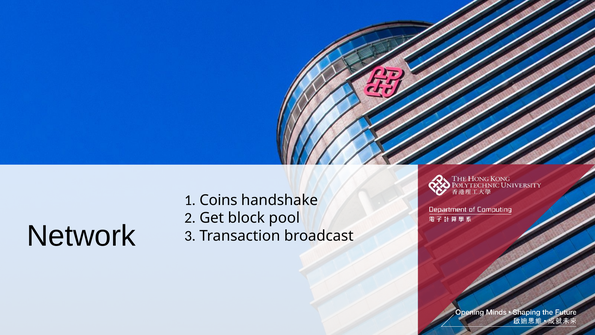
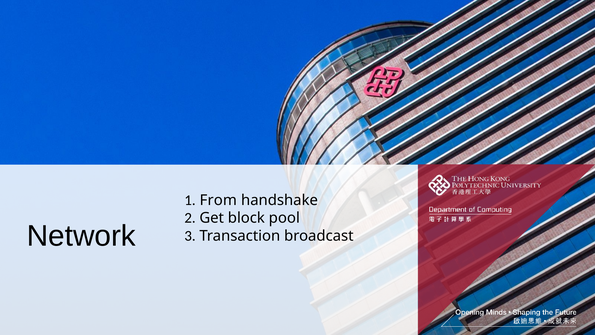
Coins: Coins -> From (218, 200)
